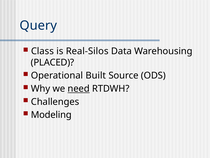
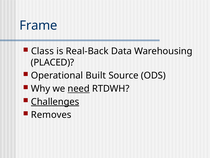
Query: Query -> Frame (38, 25)
Real-Silos: Real-Silos -> Real-Back (87, 51)
Challenges underline: none -> present (55, 101)
Modeling: Modeling -> Removes (51, 115)
